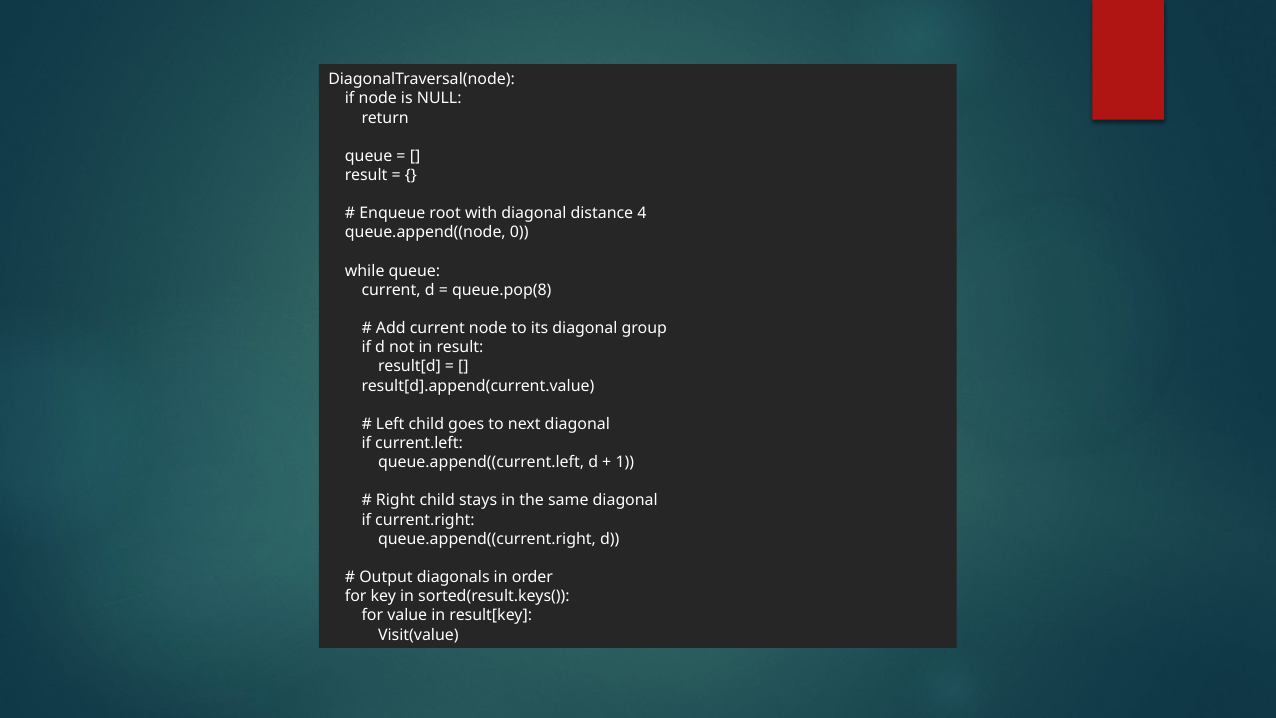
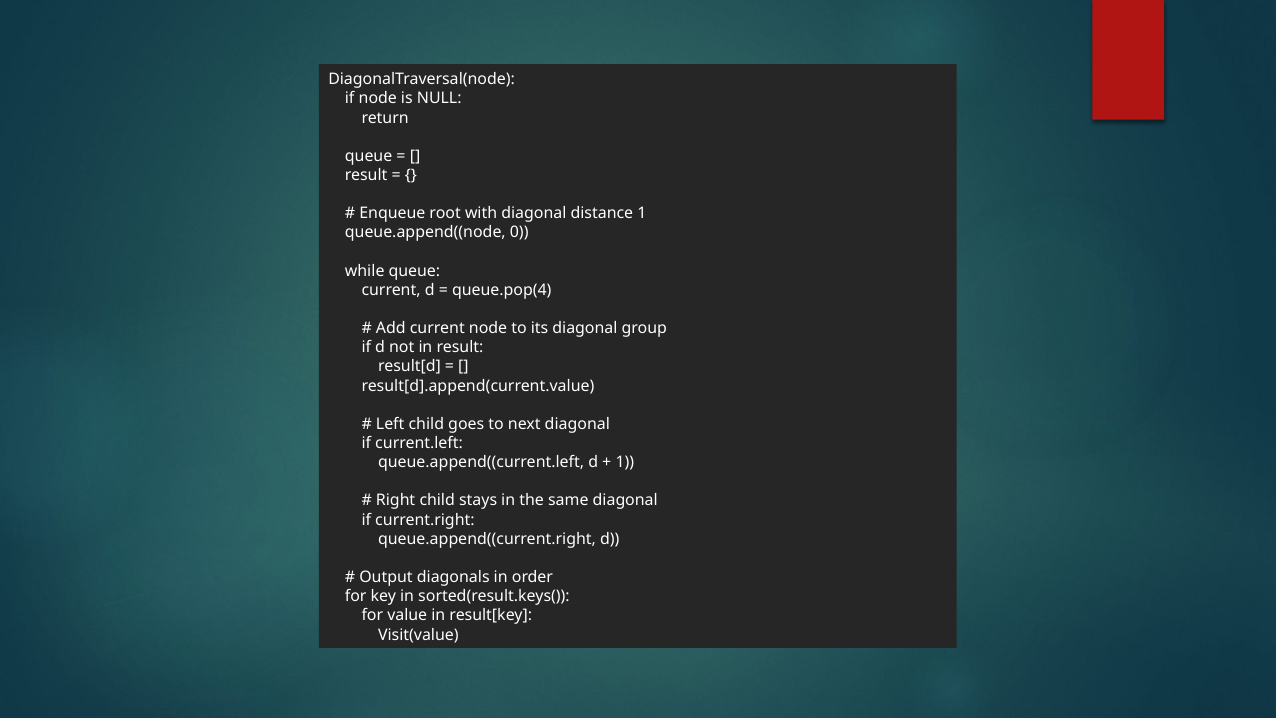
distance 4: 4 -> 1 (642, 213)
queue.pop(8: queue.pop(8 -> queue.pop(4 (502, 290)
